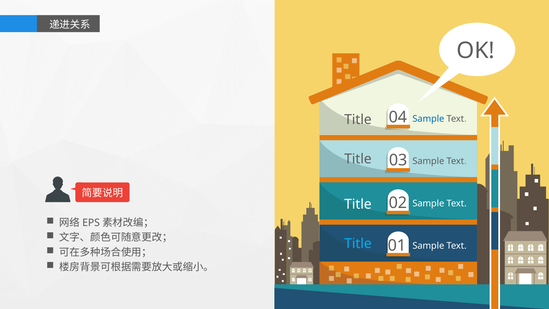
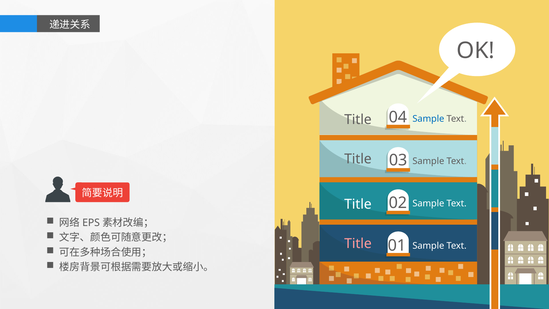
Title colour: light blue -> pink (358, 244)
